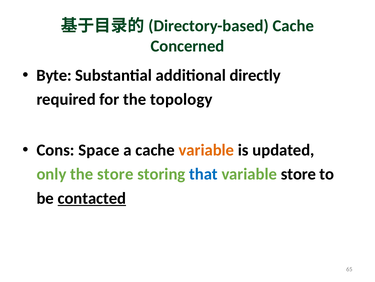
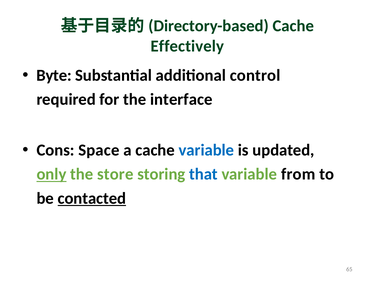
Concerned: Concerned -> Effectively (187, 46)
directly: directly -> control (255, 75)
topology: topology -> interface (181, 99)
variable colour: orange -> blue (206, 150)
only underline: none -> present (51, 174)
variable store: store -> from (298, 174)
